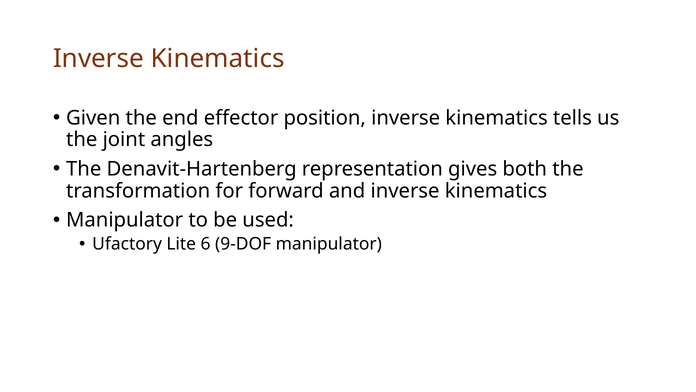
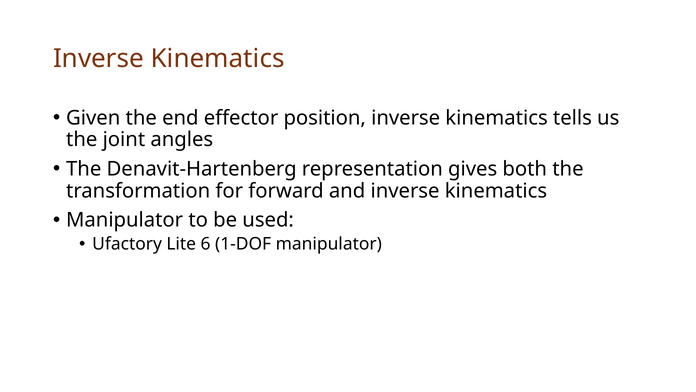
9-DOF: 9-DOF -> 1-DOF (243, 244)
